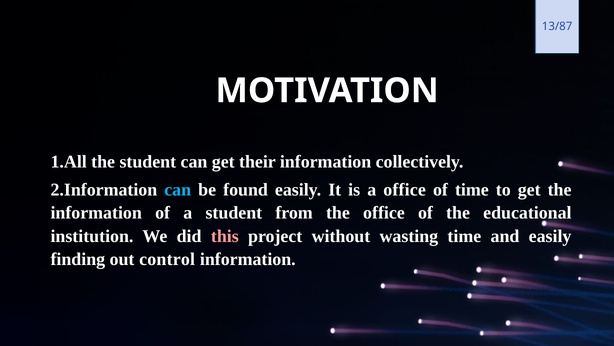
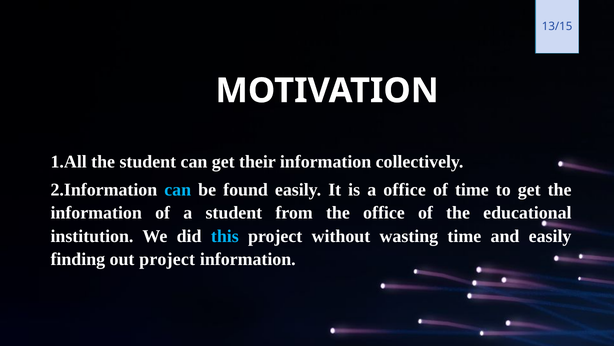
13/87: 13/87 -> 13/15 (557, 27)
this colour: pink -> light blue (225, 236)
out control: control -> project (167, 259)
